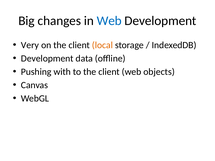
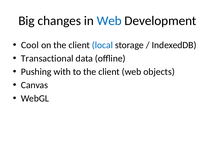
Very: Very -> Cool (30, 45)
local colour: orange -> blue (102, 45)
Development: Development -> Transactional (47, 58)
